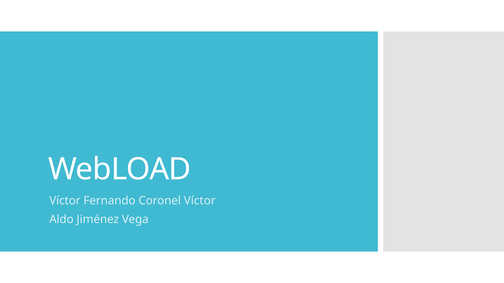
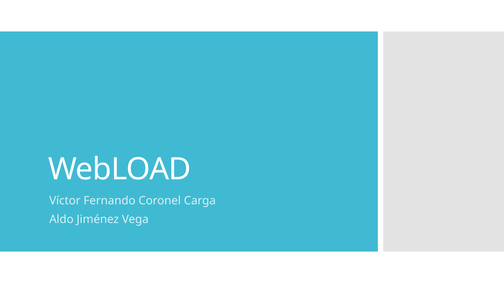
Coronel Víctor: Víctor -> Carga (200, 201)
